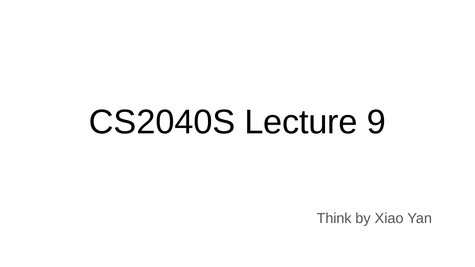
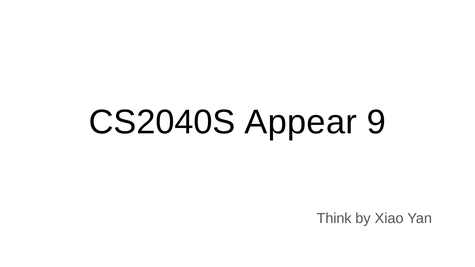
Lecture: Lecture -> Appear (301, 122)
